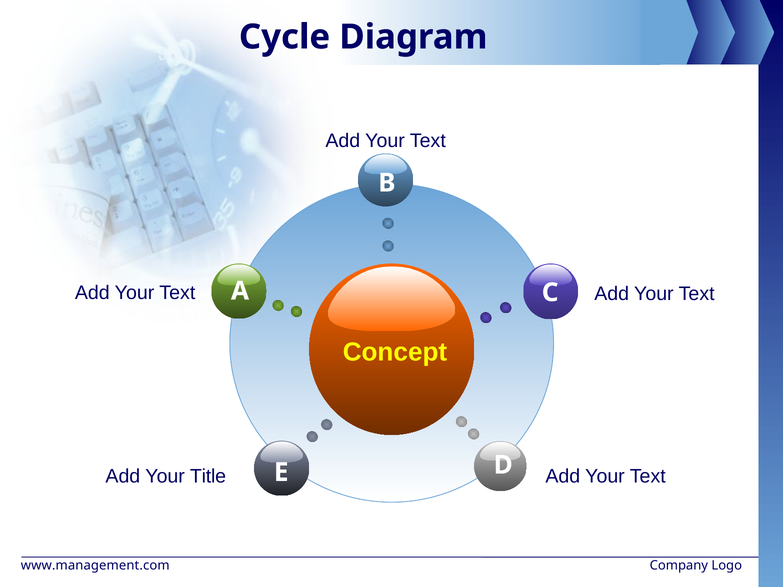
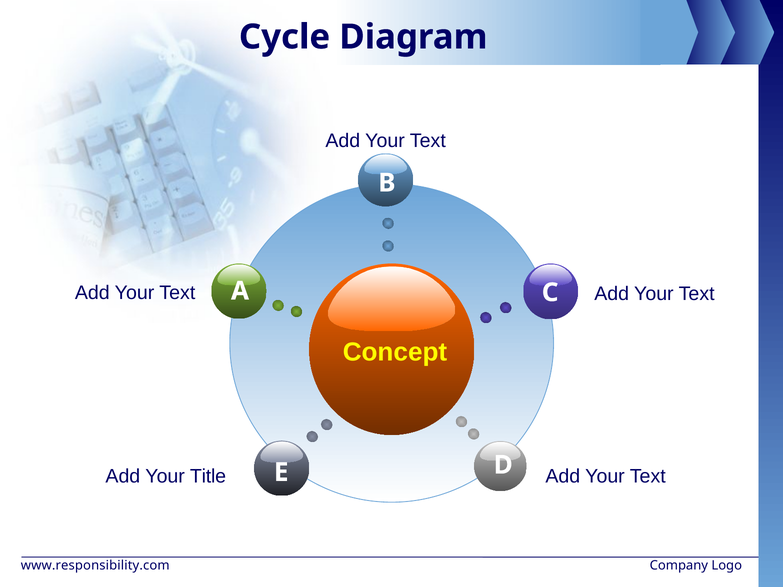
www.management.com: www.management.com -> www.responsibility.com (95, 566)
